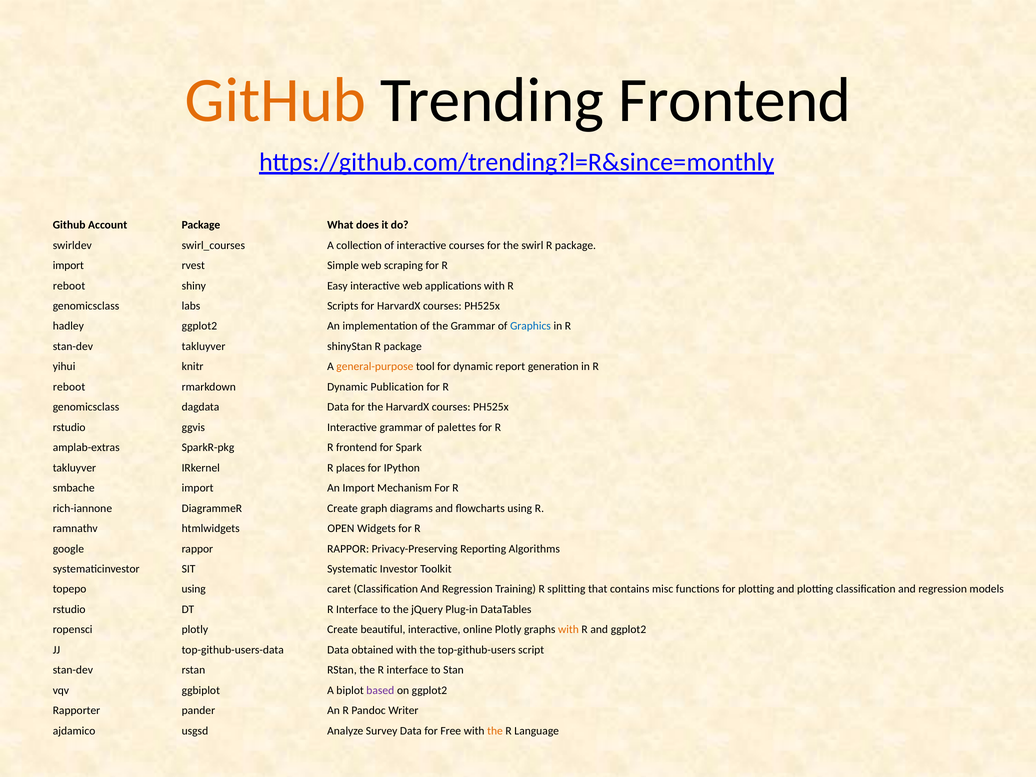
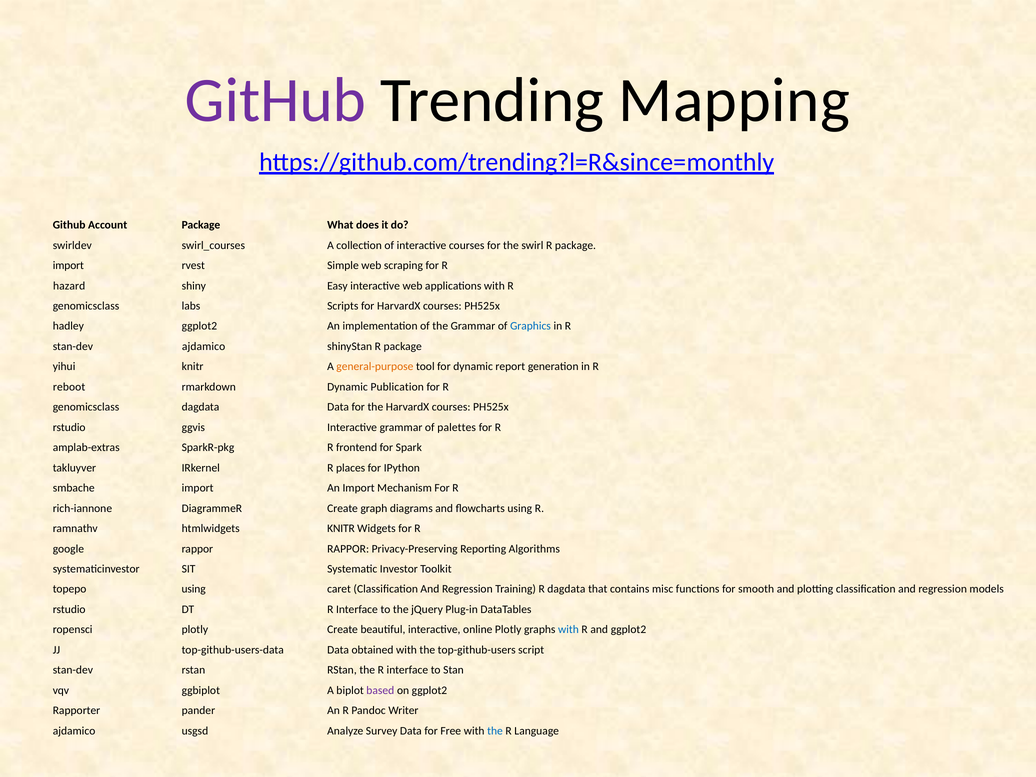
GitHub colour: orange -> purple (275, 100)
Trending Frontend: Frontend -> Mapping (734, 100)
reboot: reboot -> hazard (69, 286)
stan-dev takluyver: takluyver -> ajdamico (204, 346)
htmlwidgets OPEN: OPEN -> KNITR (341, 528)
R splitting: splitting -> dagdata (566, 589)
for plotting: plotting -> smooth (756, 589)
with colour: orange -> blue (568, 630)
the colour: orange -> blue (495, 731)
